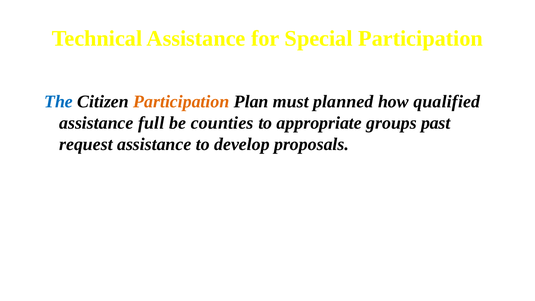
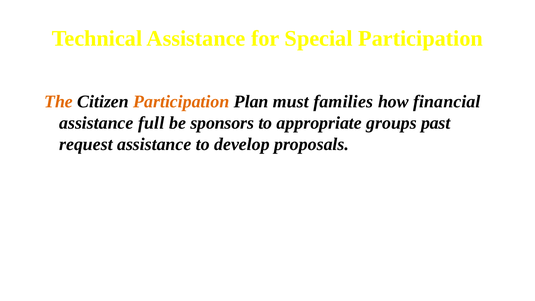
The colour: blue -> orange (58, 102)
planned: planned -> families (343, 102)
qualified: qualified -> financial (447, 102)
counties: counties -> sponsors (222, 123)
